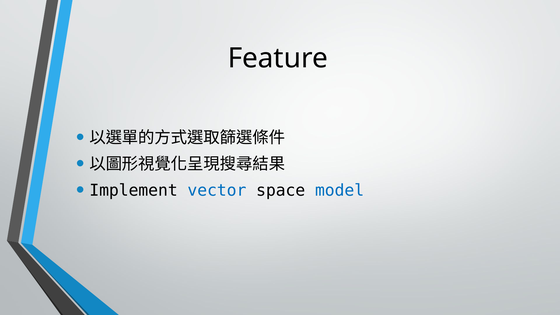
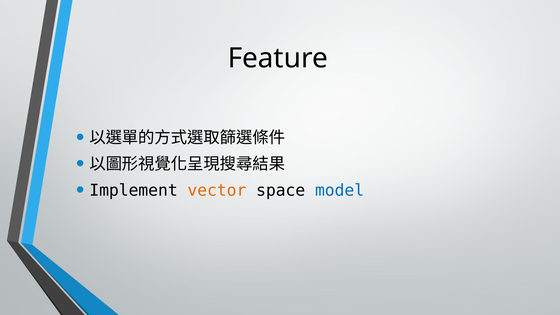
vector colour: blue -> orange (217, 190)
